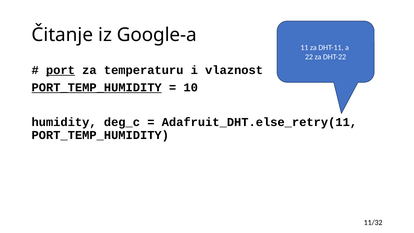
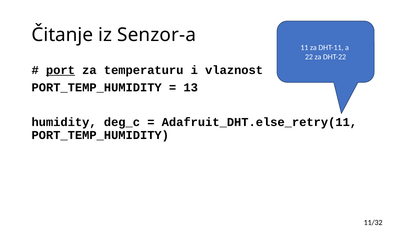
Google-a: Google-a -> Senzor-a (157, 35)
PORT_TEMP_HUMIDITY underline: present -> none (97, 87)
10: 10 -> 13 (191, 87)
